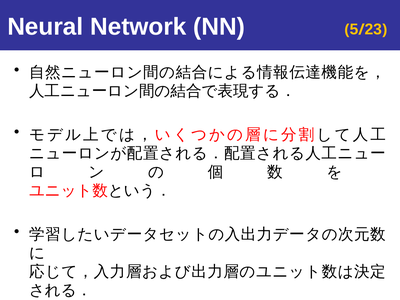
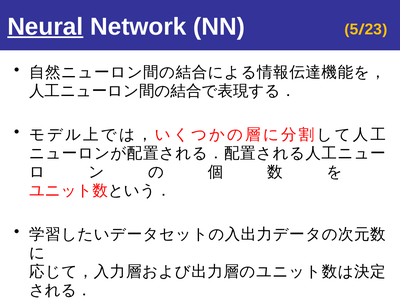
Neural underline: none -> present (45, 27)
